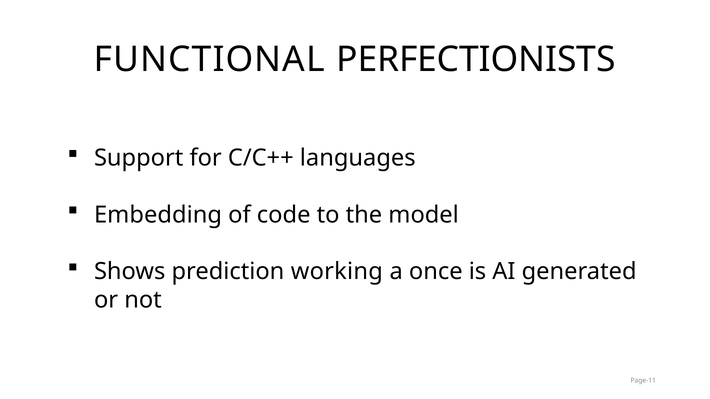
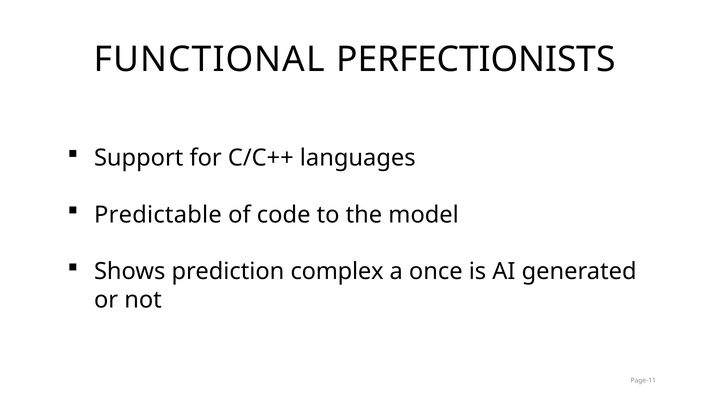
Embedding: Embedding -> Predictable (158, 215)
working: working -> complex (337, 272)
